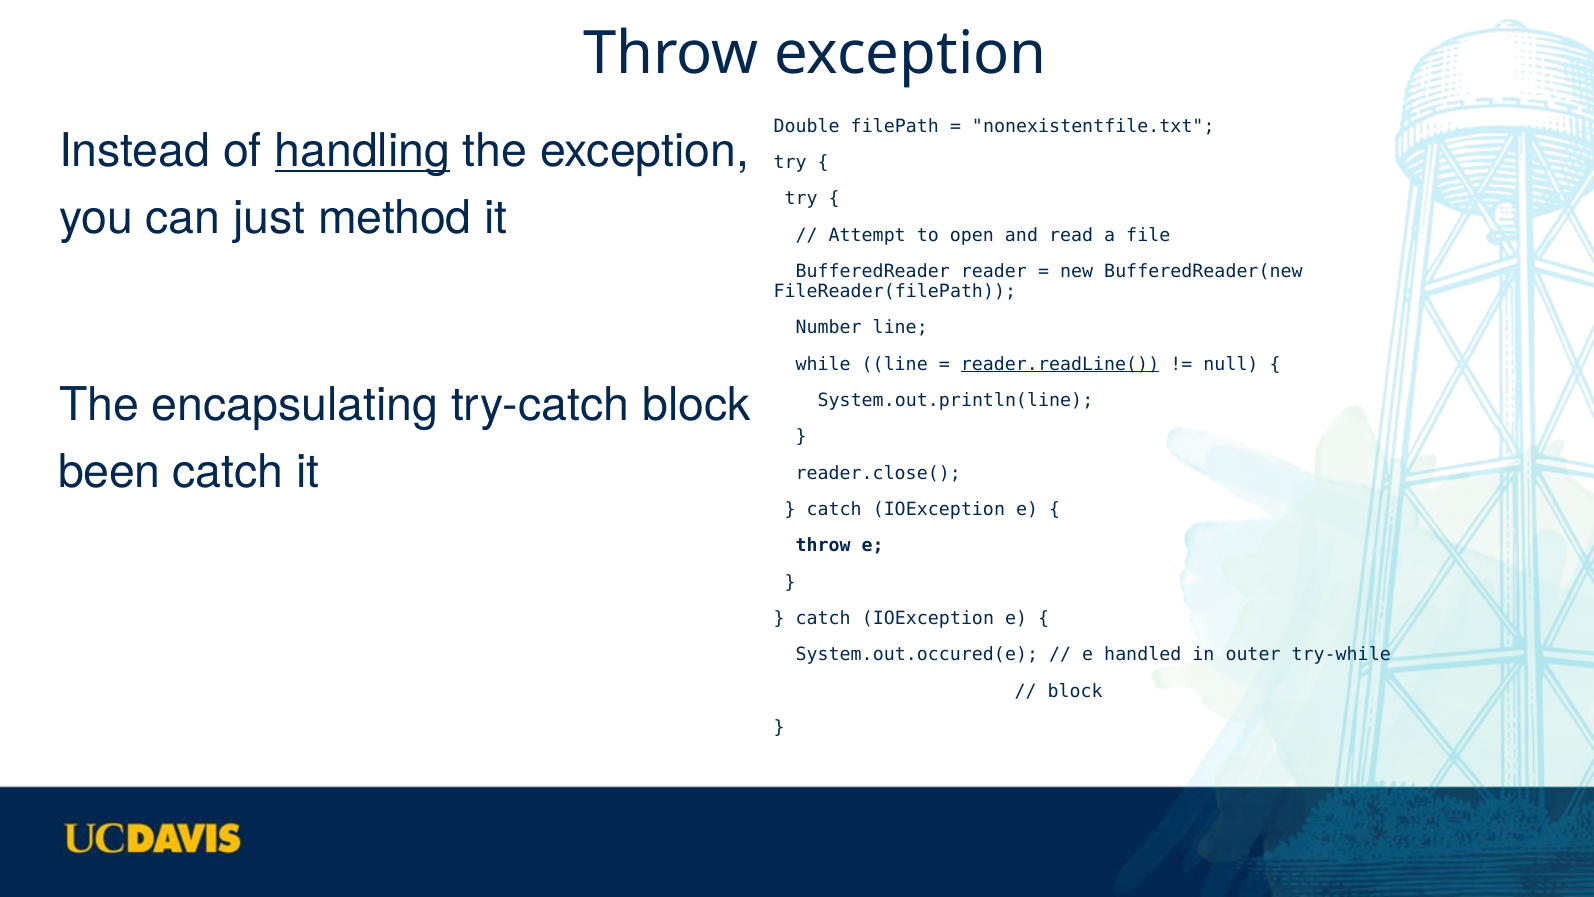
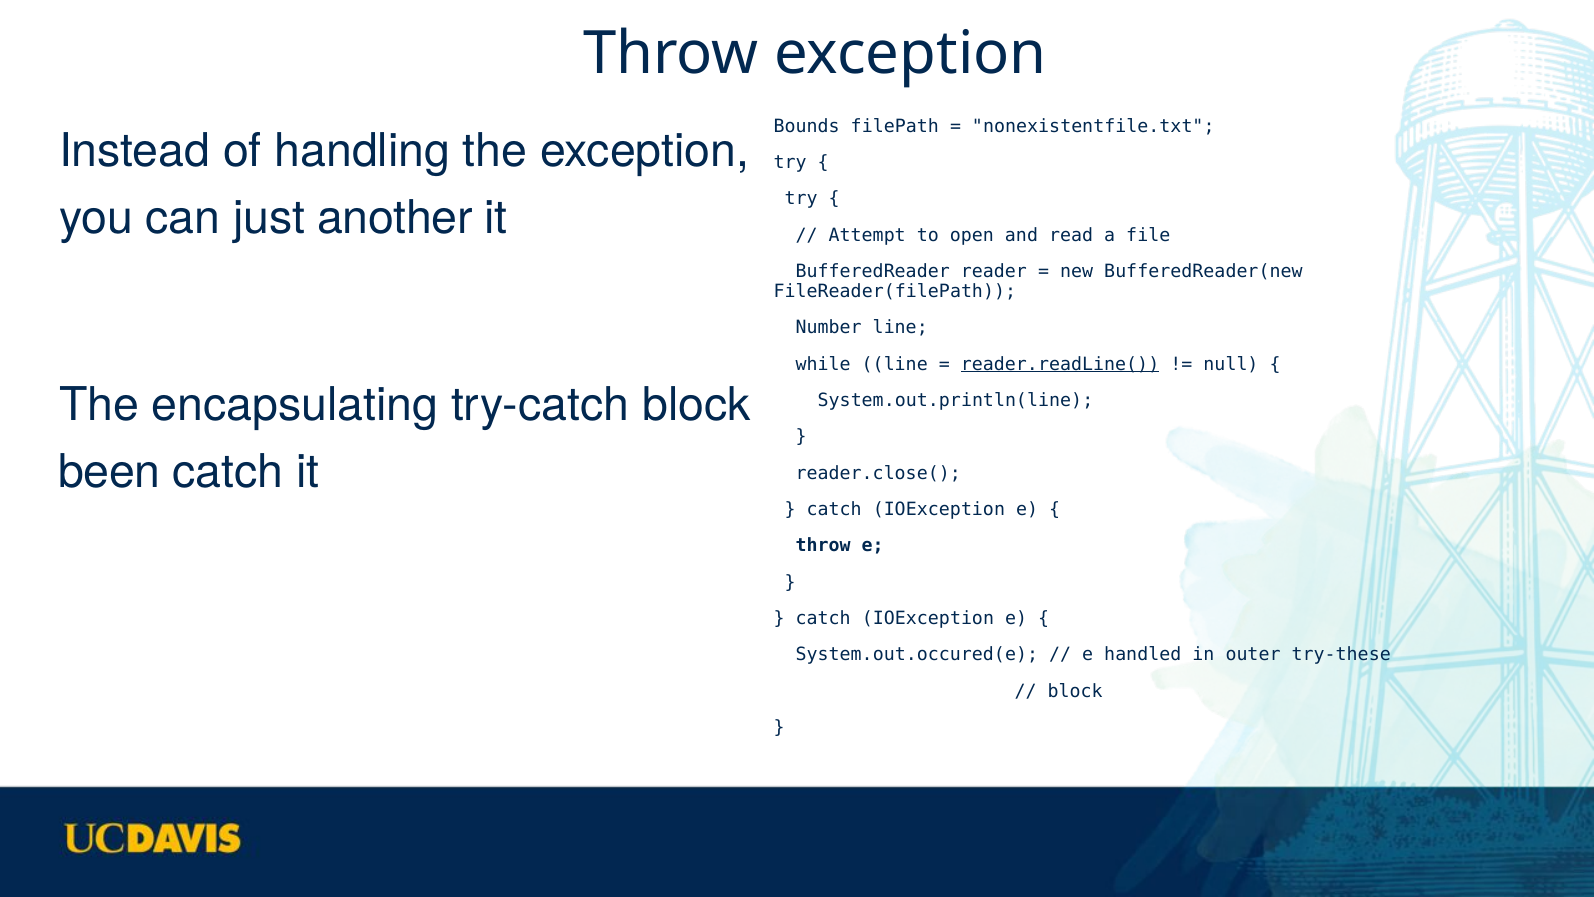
Double: Double -> Bounds (807, 126)
handling underline: present -> none (362, 151)
method: method -> another (395, 218)
try-while: try-while -> try-these (1341, 655)
